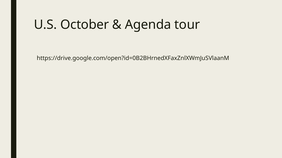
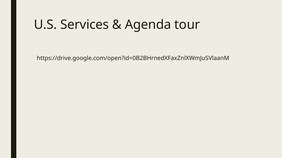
October: October -> Services (85, 25)
